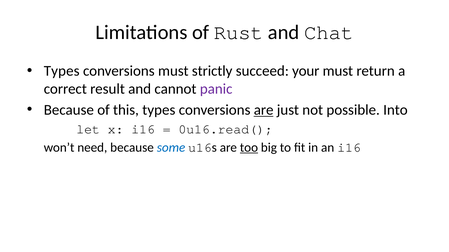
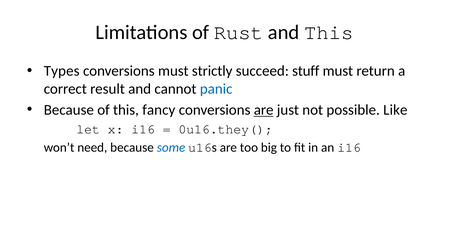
and Chat: Chat -> This (329, 33)
your: your -> stuff (306, 71)
panic colour: purple -> blue (216, 89)
this types: types -> fancy (159, 110)
Into: Into -> Like (395, 110)
0u16.read(: 0u16.read( -> 0u16.they( (226, 129)
too underline: present -> none (249, 148)
